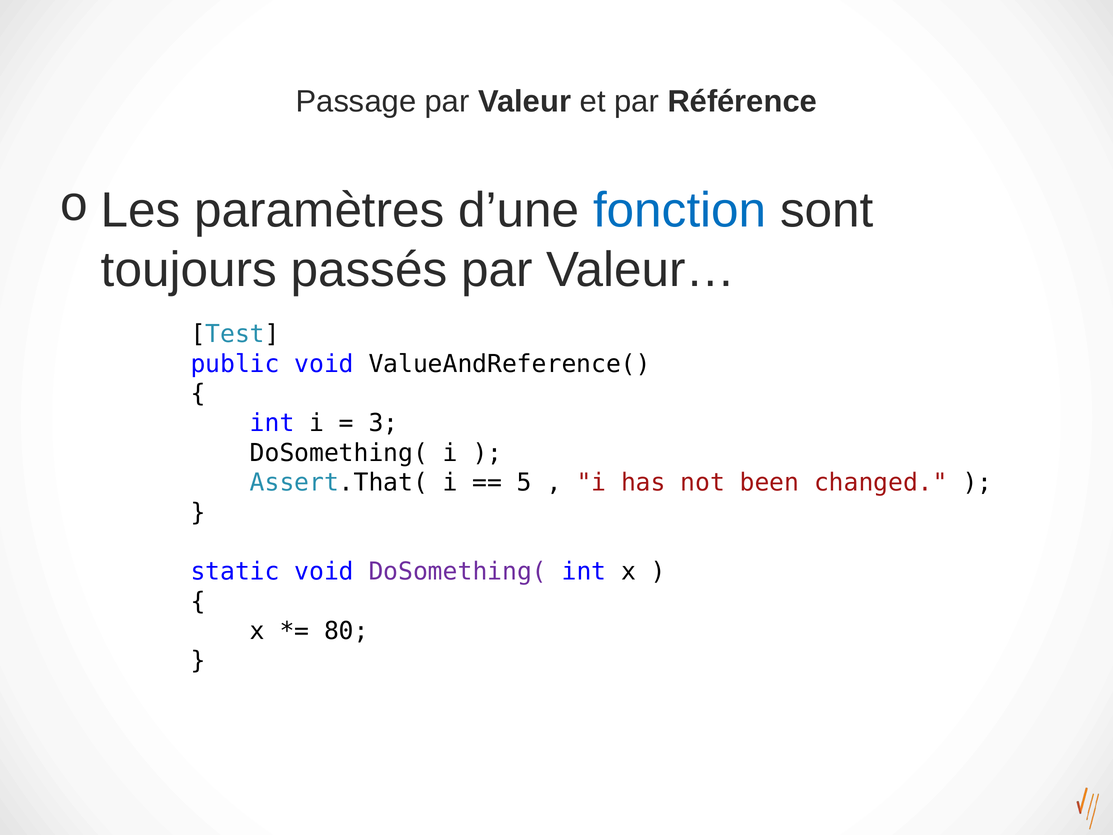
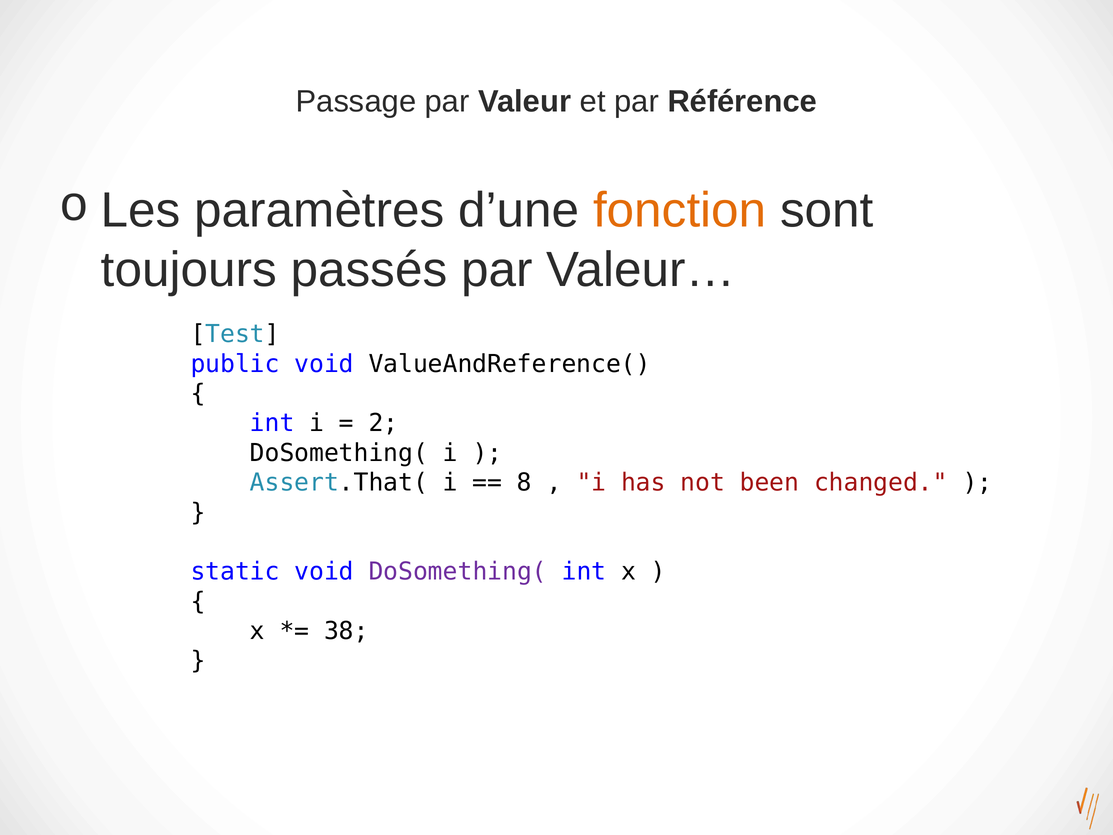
fonction colour: blue -> orange (680, 211)
3: 3 -> 2 (383, 423)
5: 5 -> 8 (524, 483)
80: 80 -> 38 (346, 631)
